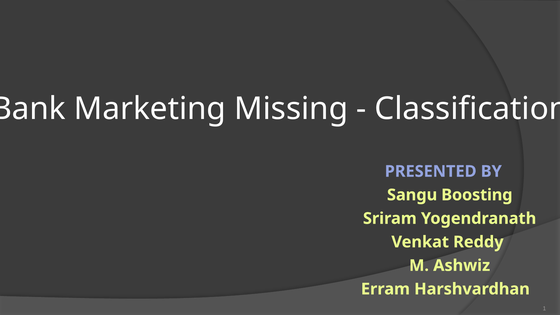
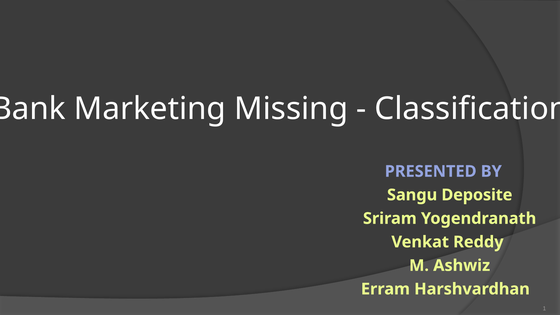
Boosting: Boosting -> Deposite (477, 195)
